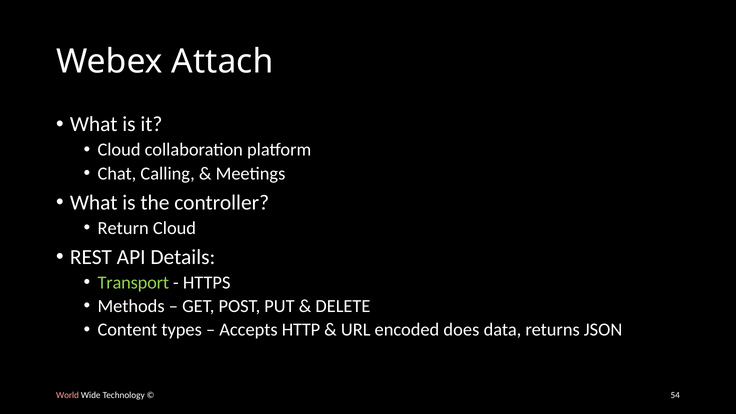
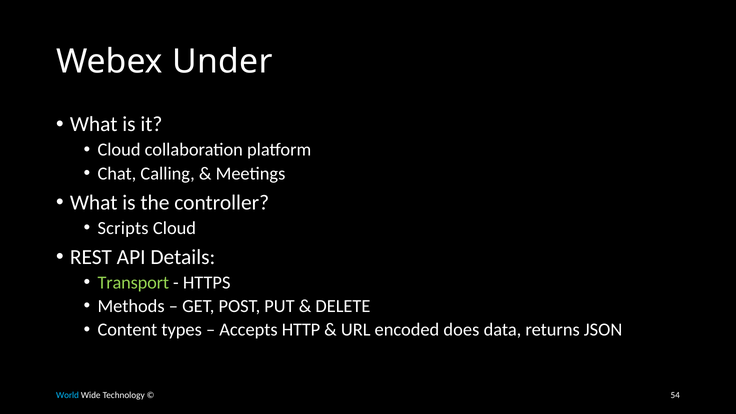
Attach: Attach -> Under (222, 62)
Return: Return -> Scripts (123, 228)
World colour: pink -> light blue (68, 395)
